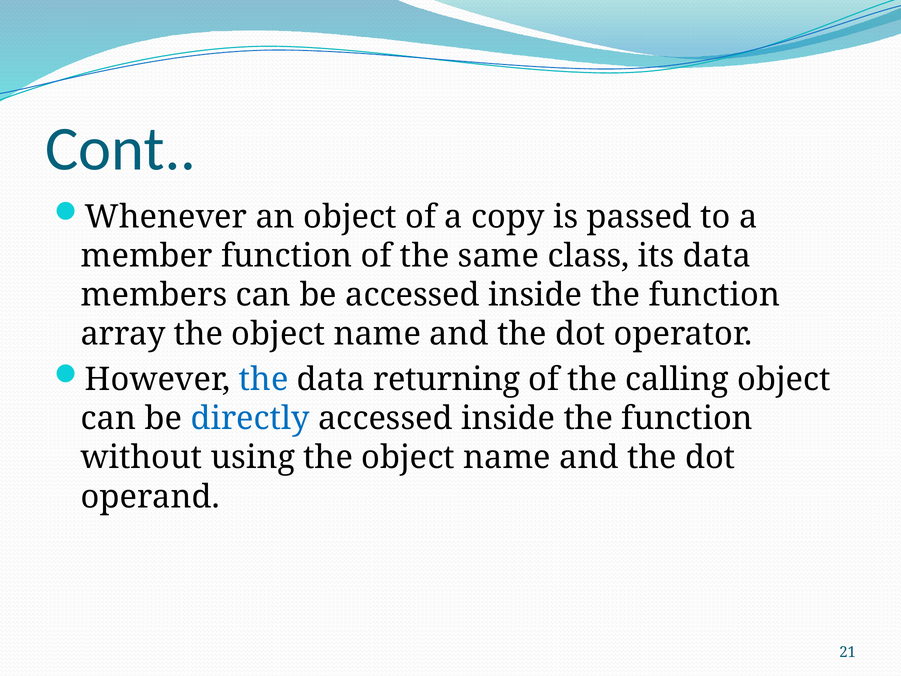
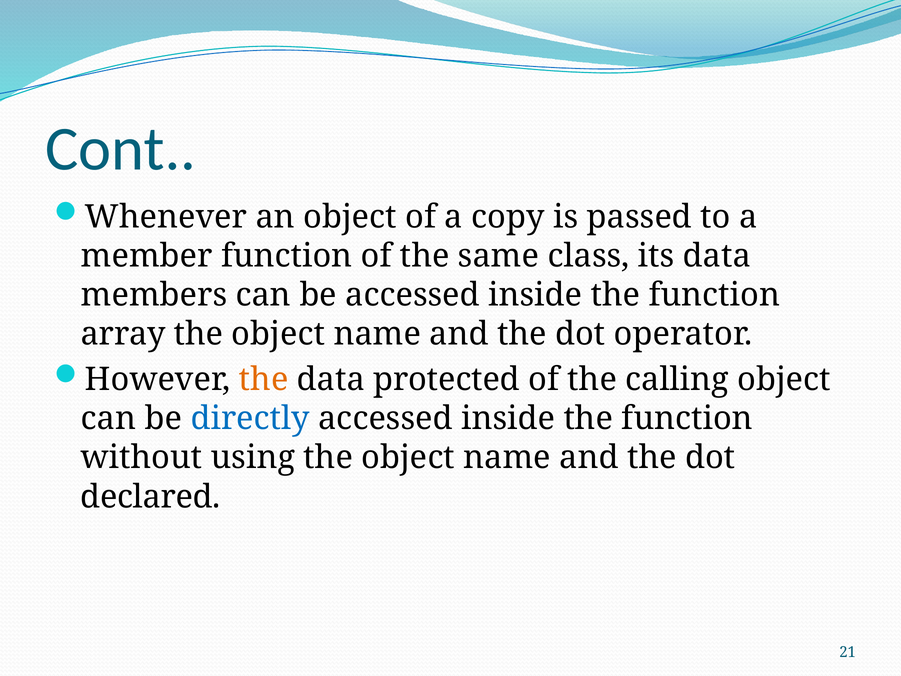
the colour: blue -> orange (264, 380)
returning: returning -> protected (447, 380)
operand: operand -> declared (150, 497)
